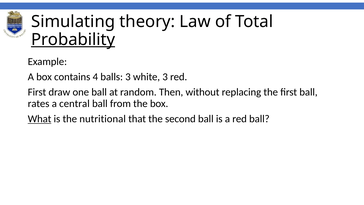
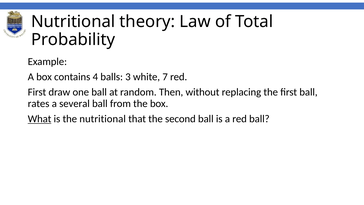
Simulating: Simulating -> Nutritional (73, 22)
Probability underline: present -> none (73, 40)
white 3: 3 -> 7 (165, 77)
central: central -> several (75, 104)
